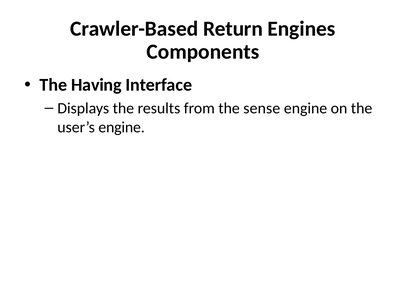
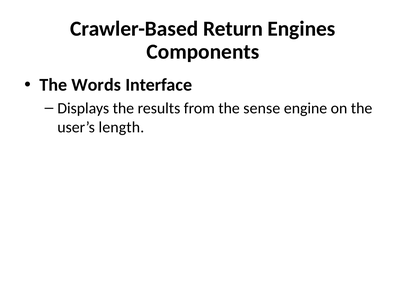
Having: Having -> Words (96, 85)
user’s engine: engine -> length (121, 127)
